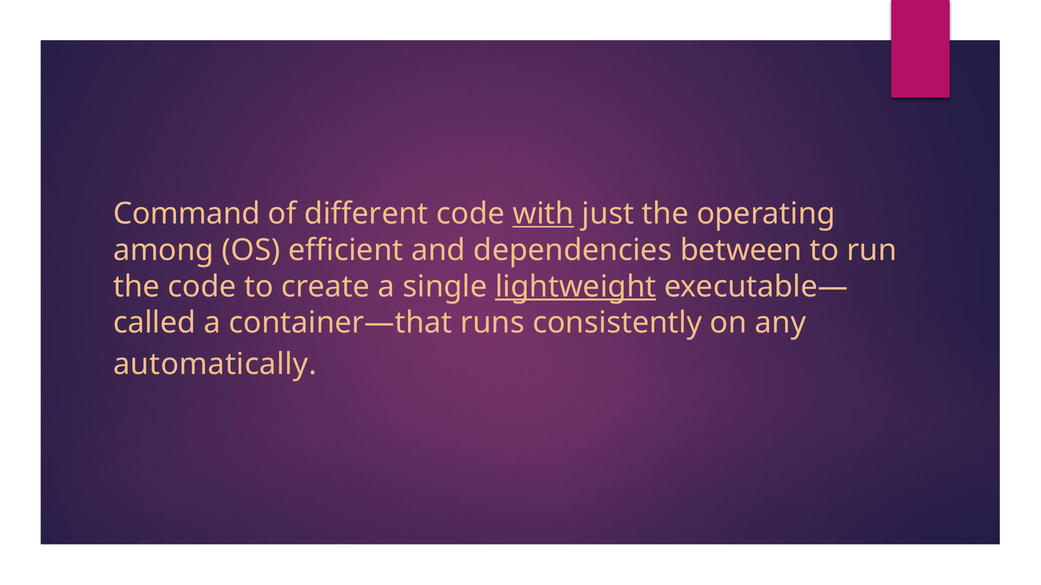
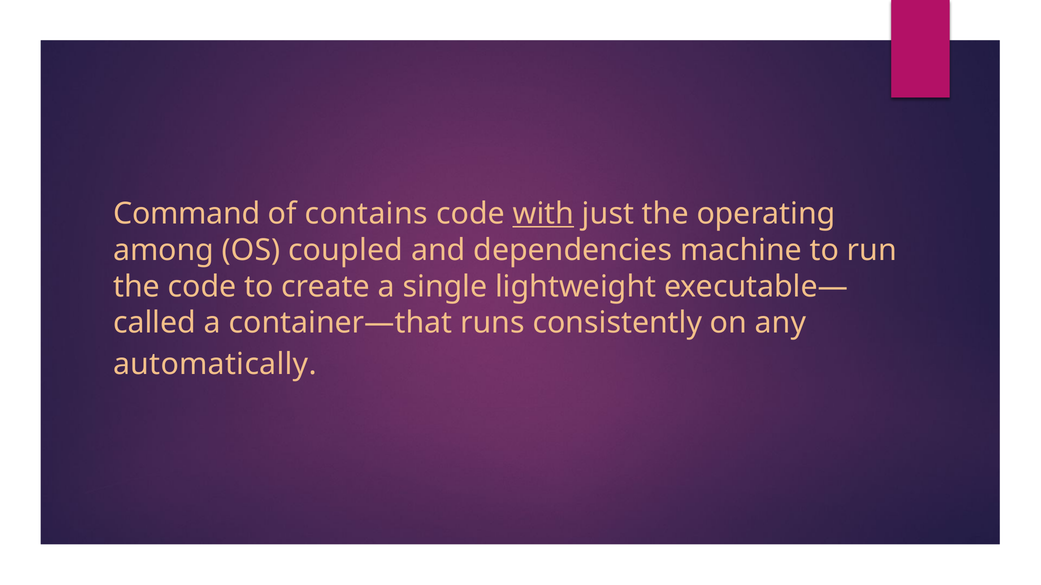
different: different -> contains (366, 214)
efficient: efficient -> coupled (346, 250)
between: between -> machine (741, 250)
lightweight underline: present -> none (576, 287)
